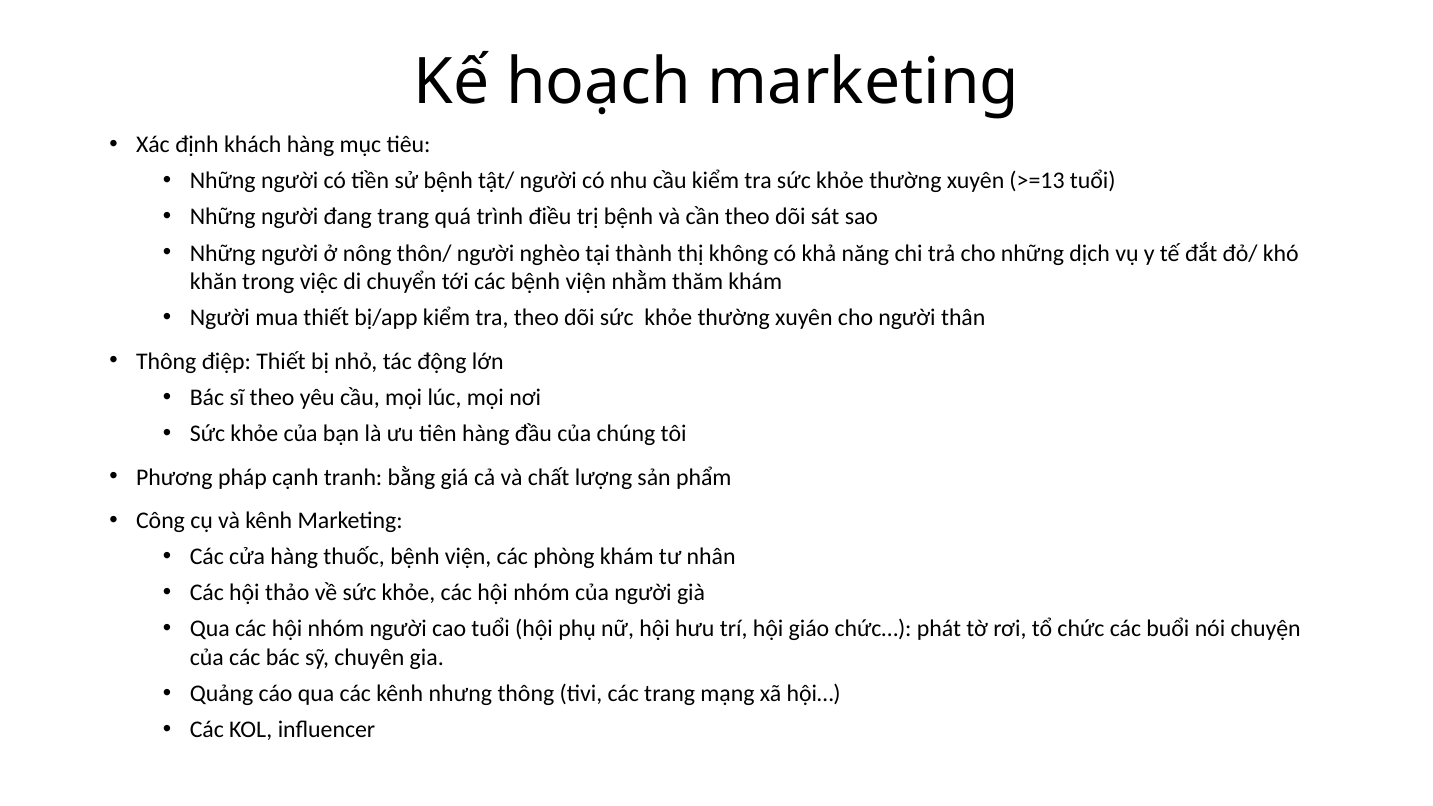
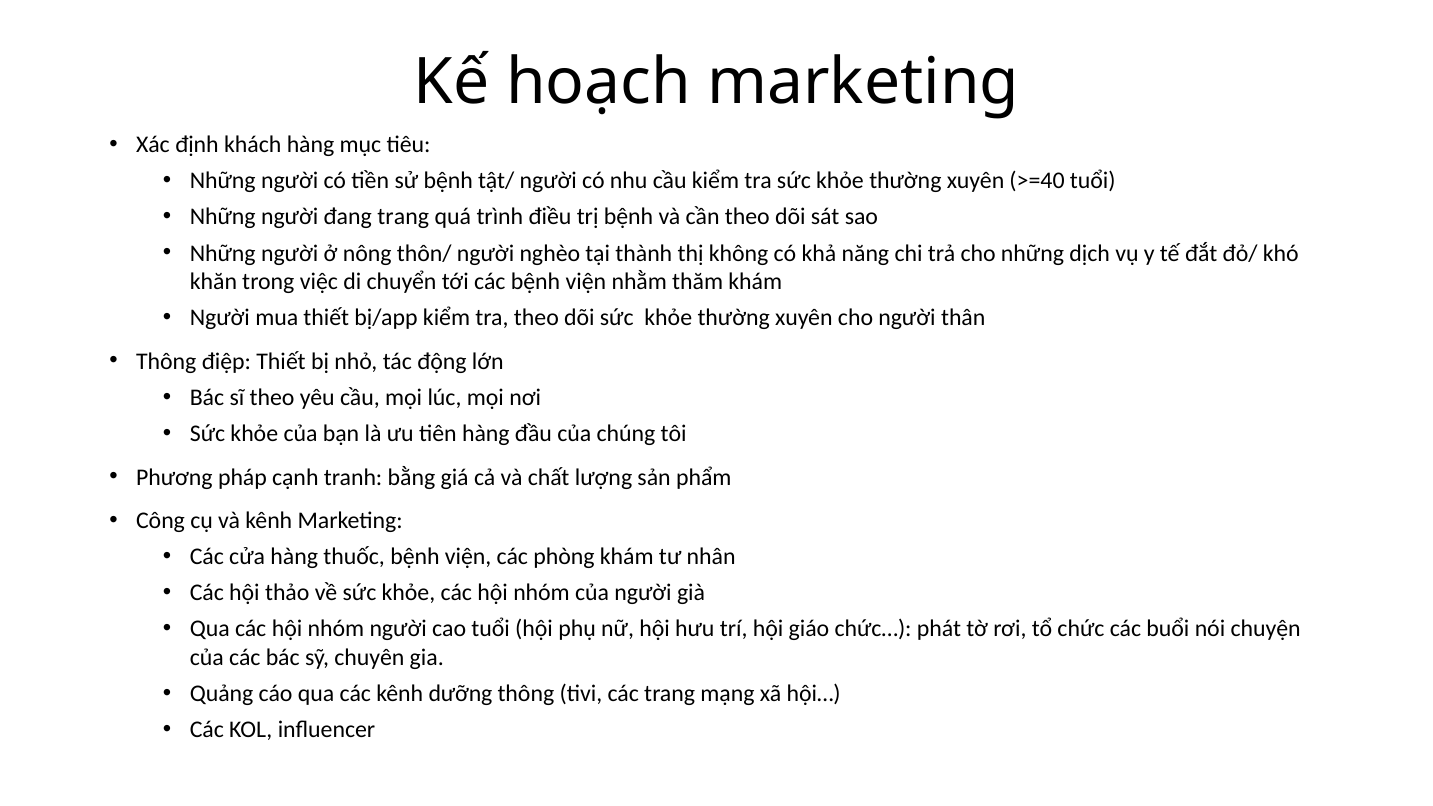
>=13: >=13 -> >=40 (1037, 181)
nhưng: nhưng -> dưỡng (460, 694)
